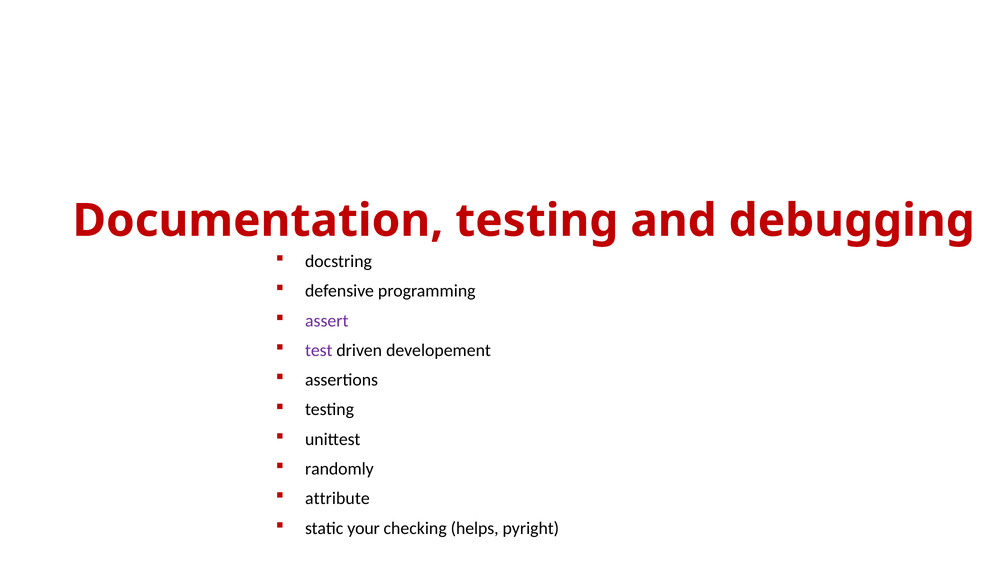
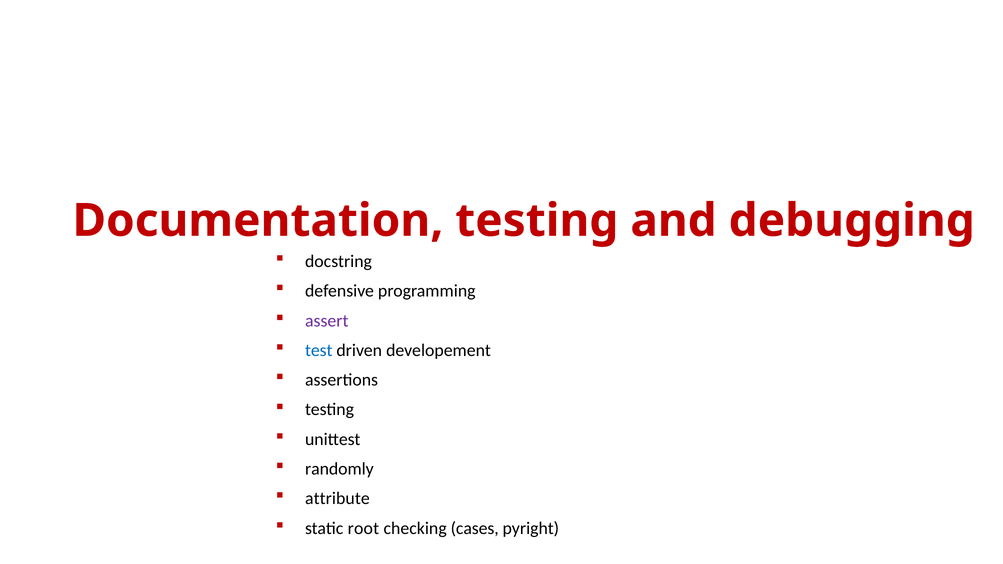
test colour: purple -> blue (319, 350)
your: your -> root (363, 528)
helps: helps -> cases (475, 528)
